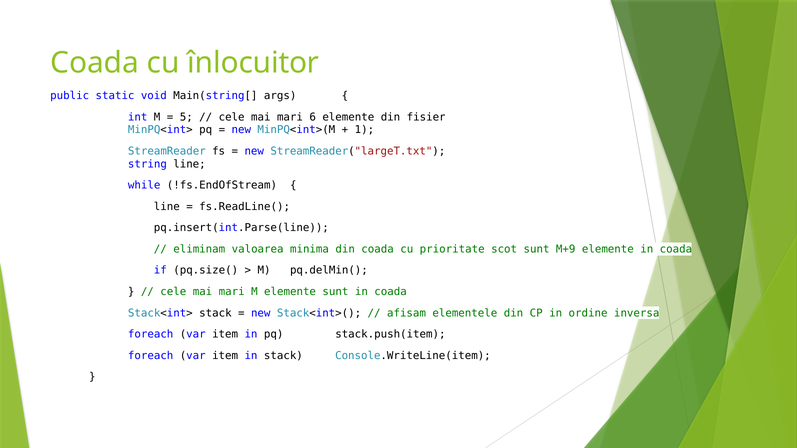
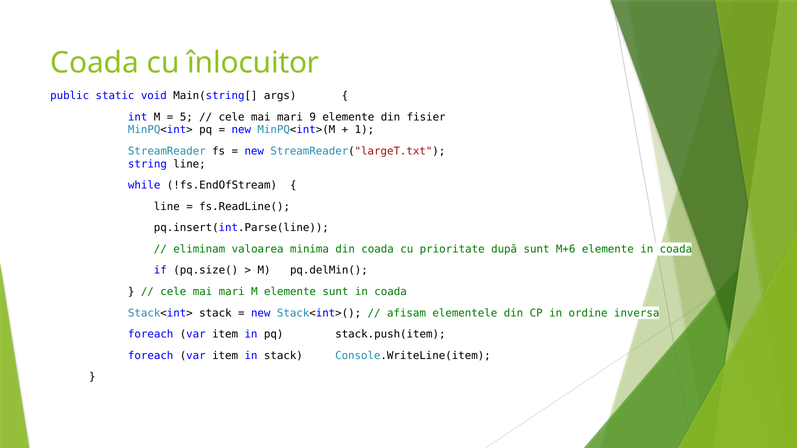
6: 6 -> 9 (313, 117)
scot: scot -> după (504, 249)
M+9: M+9 -> M+6 (566, 249)
